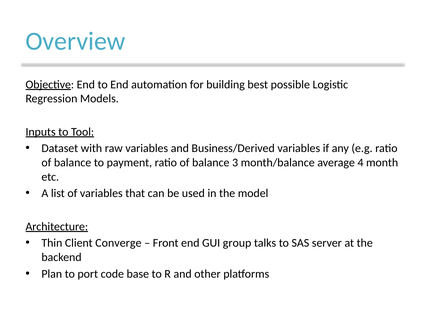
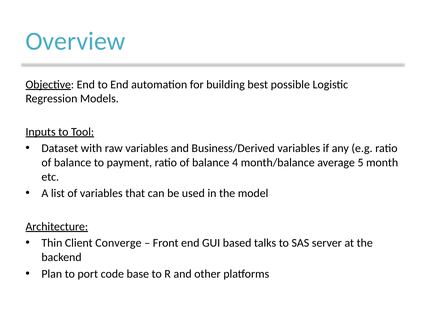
3: 3 -> 4 (235, 162)
4: 4 -> 5 (361, 162)
group: group -> based (237, 243)
